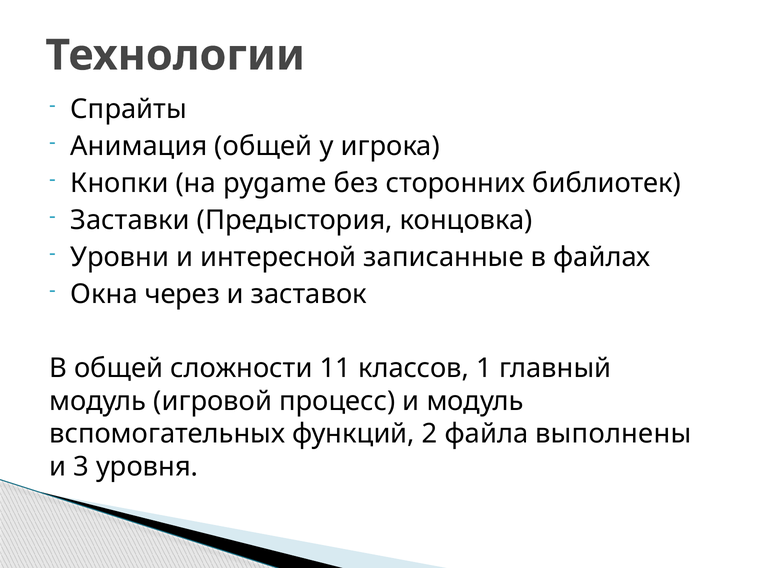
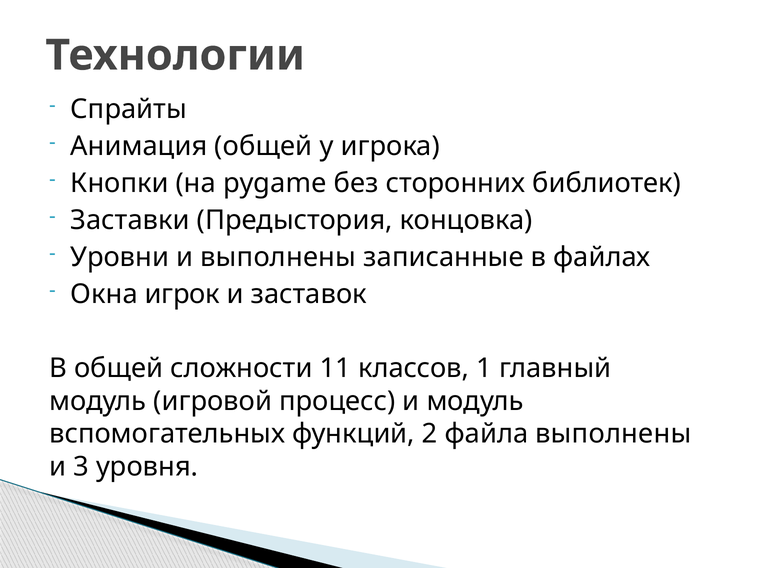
и интересной: интересной -> выполнены (278, 257)
через: через -> игрок (182, 294)
